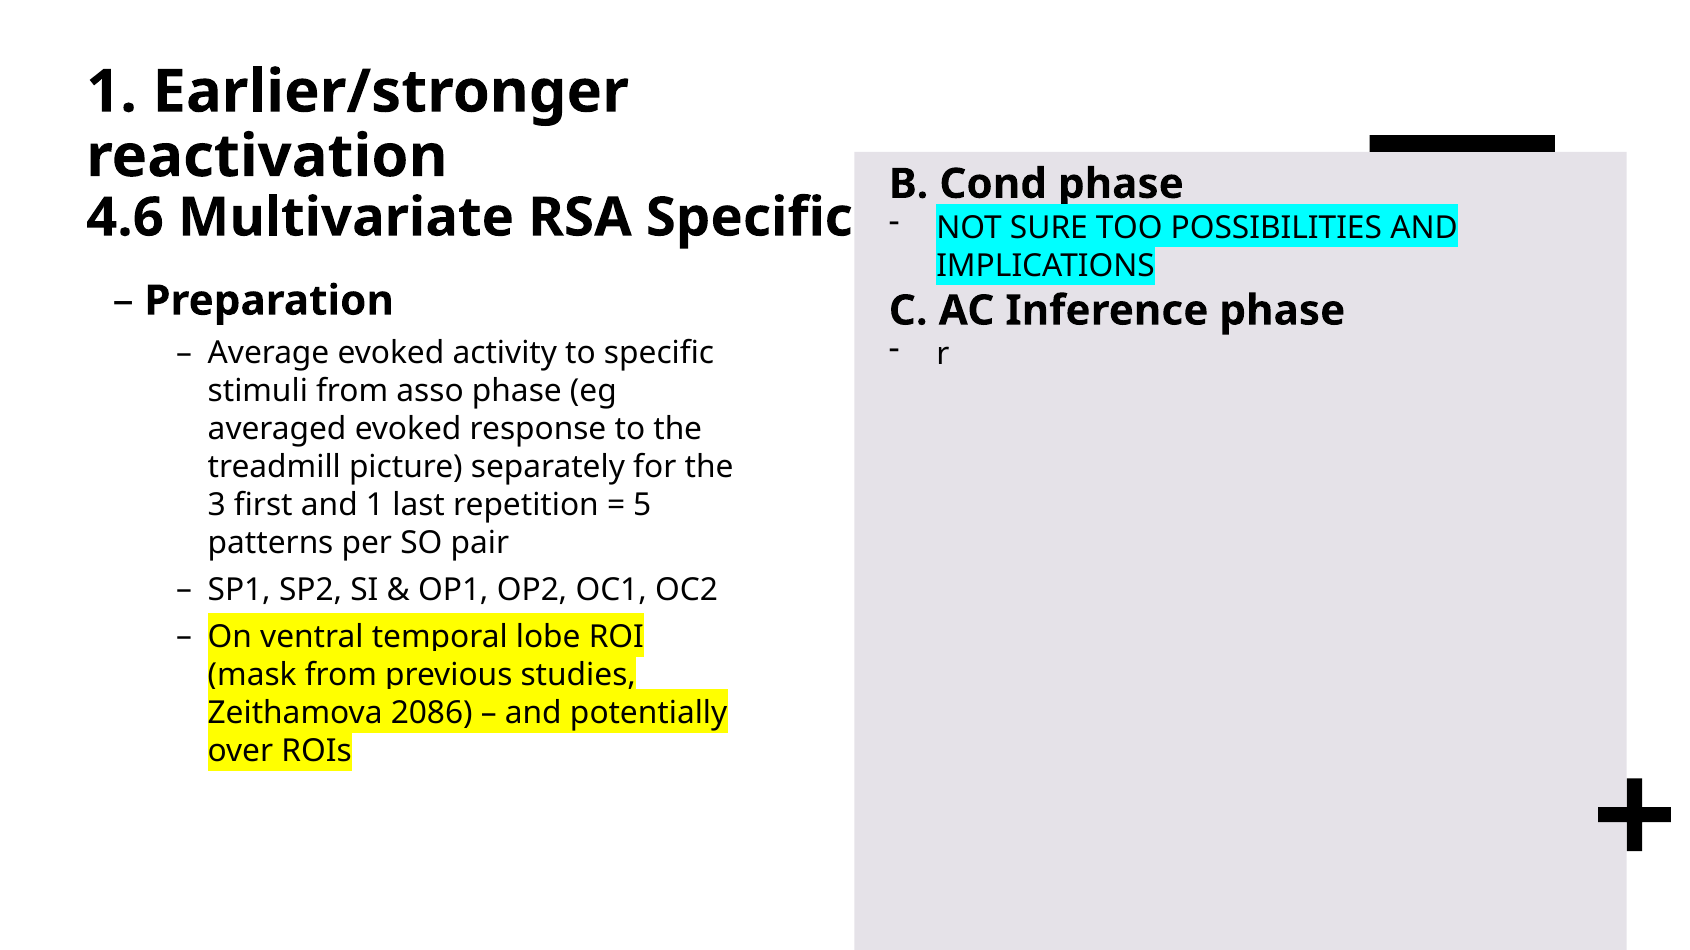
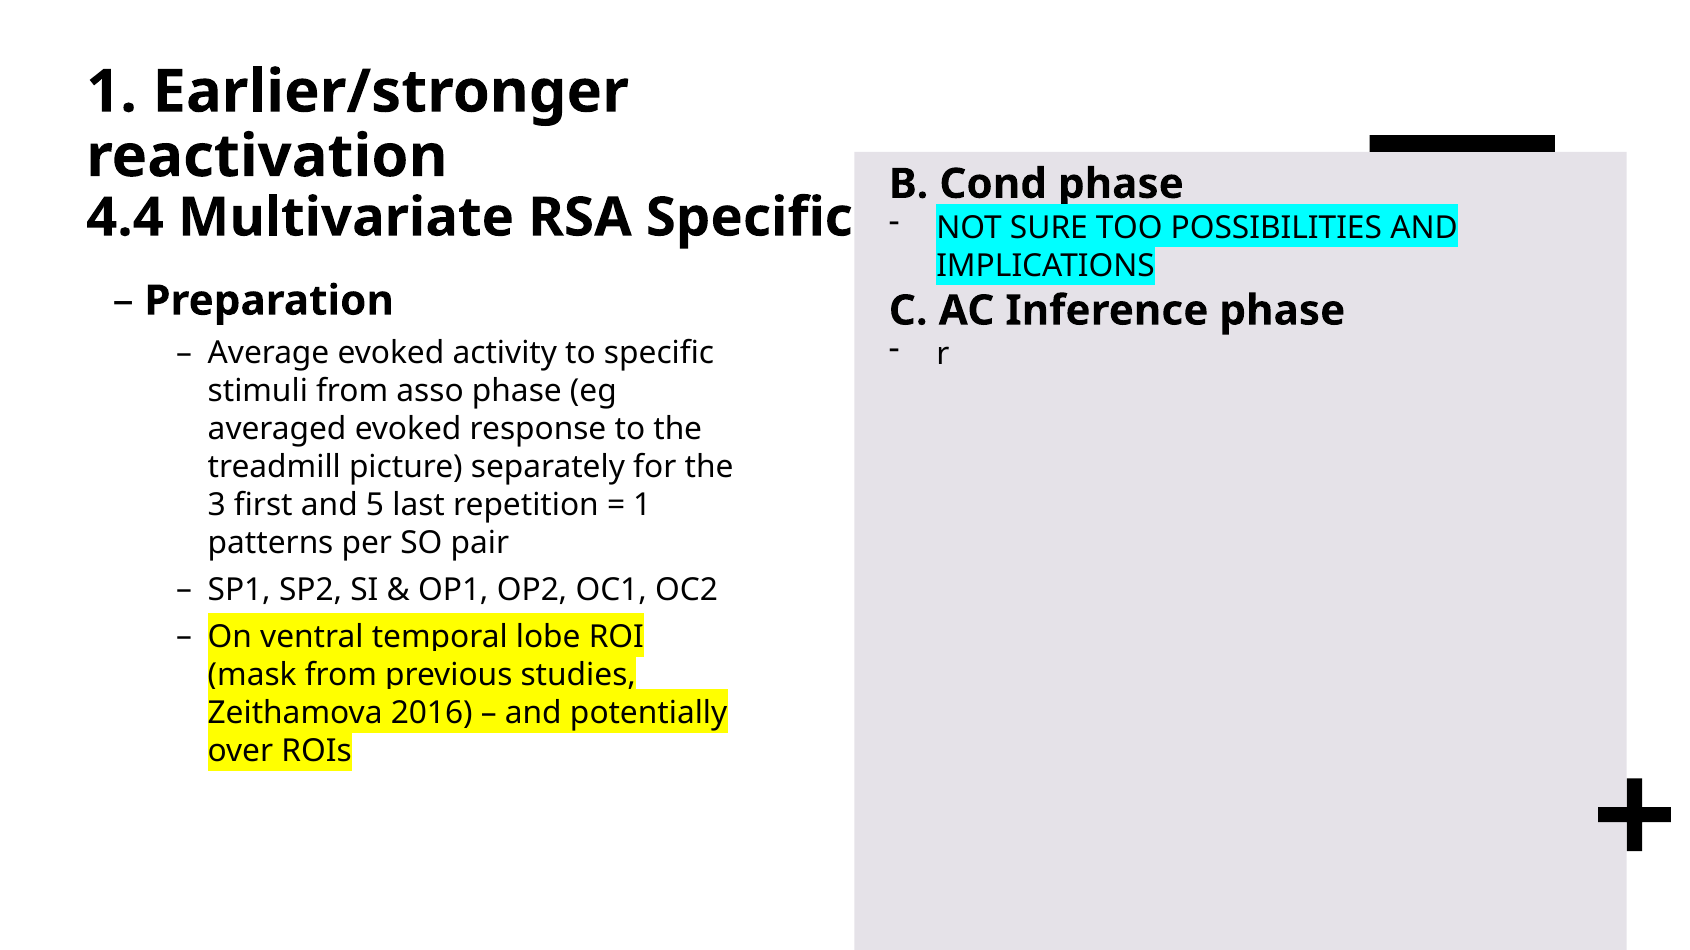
4.6: 4.6 -> 4.4 (125, 218)
and 1: 1 -> 5 (375, 505)
5: 5 -> 1 (642, 505)
2086: 2086 -> 2016 (432, 713)
